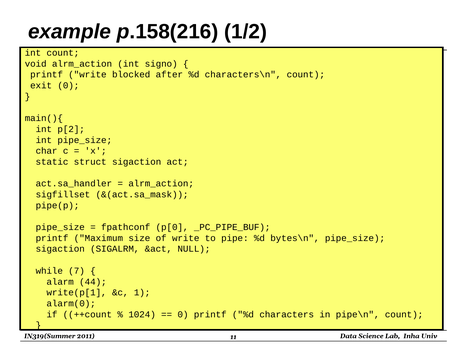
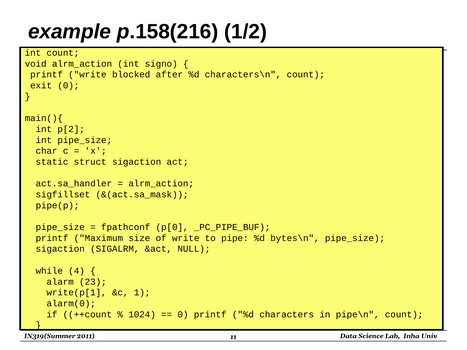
7: 7 -> 4 (77, 271)
44: 44 -> 23 (93, 282)
